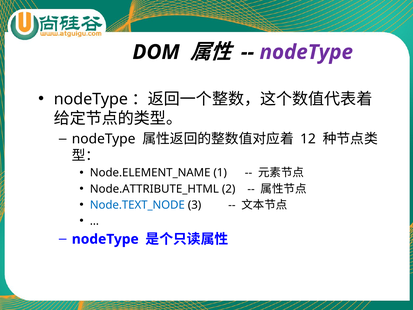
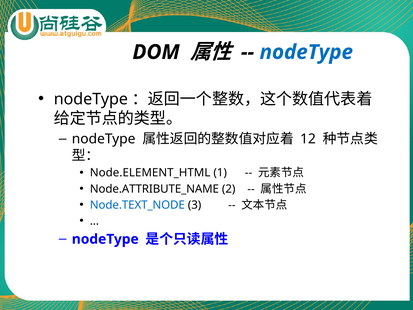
nodeType colour: purple -> blue (306, 52)
Node.ELEMENT_NAME: Node.ELEMENT_NAME -> Node.ELEMENT_HTML (150, 173)
Node.ATTRIBUTE_HTML: Node.ATTRIBUTE_HTML -> Node.ATTRIBUTE_NAME (154, 189)
